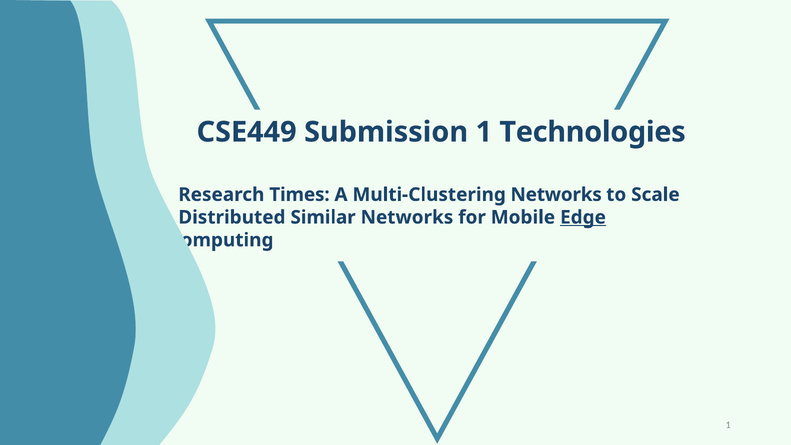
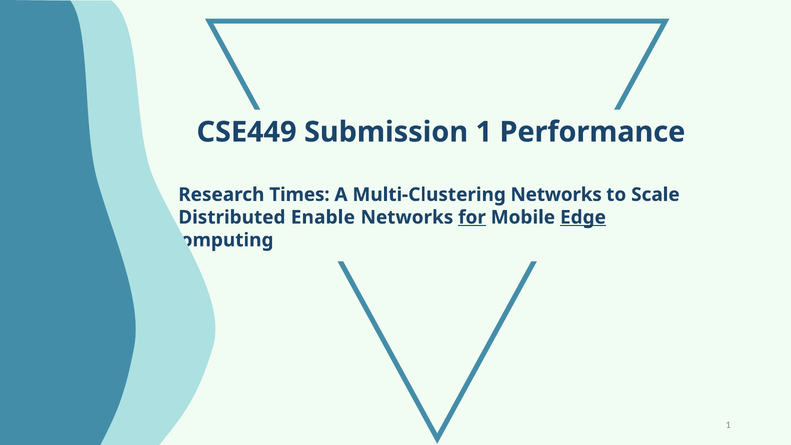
Technologies: Technologies -> Performance (592, 132)
Similar: Similar -> Enable (323, 217)
for underline: none -> present (472, 217)
